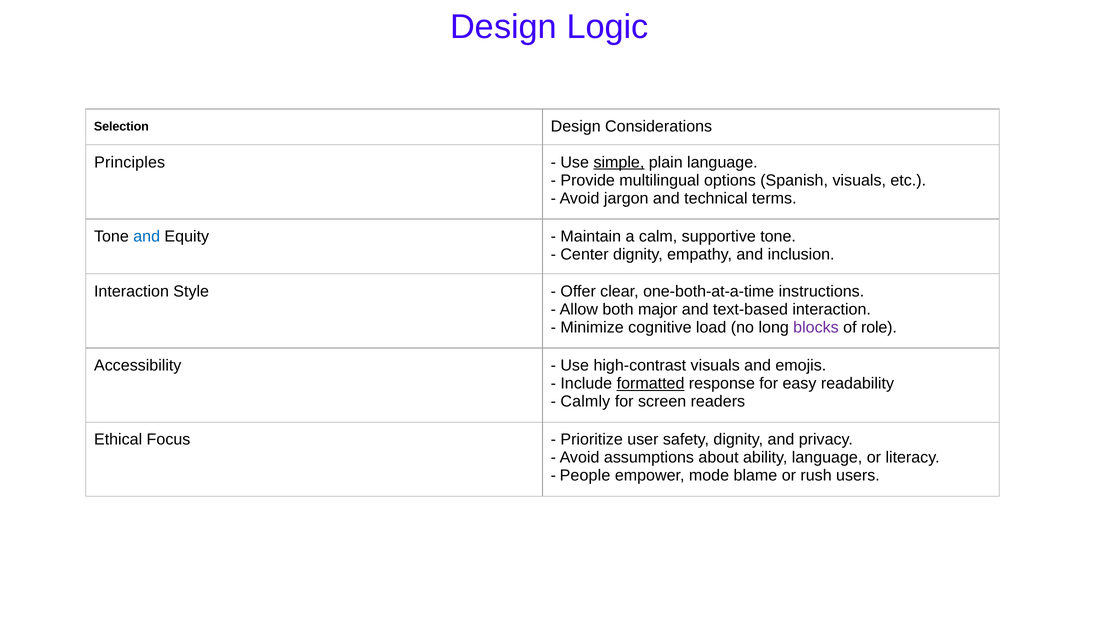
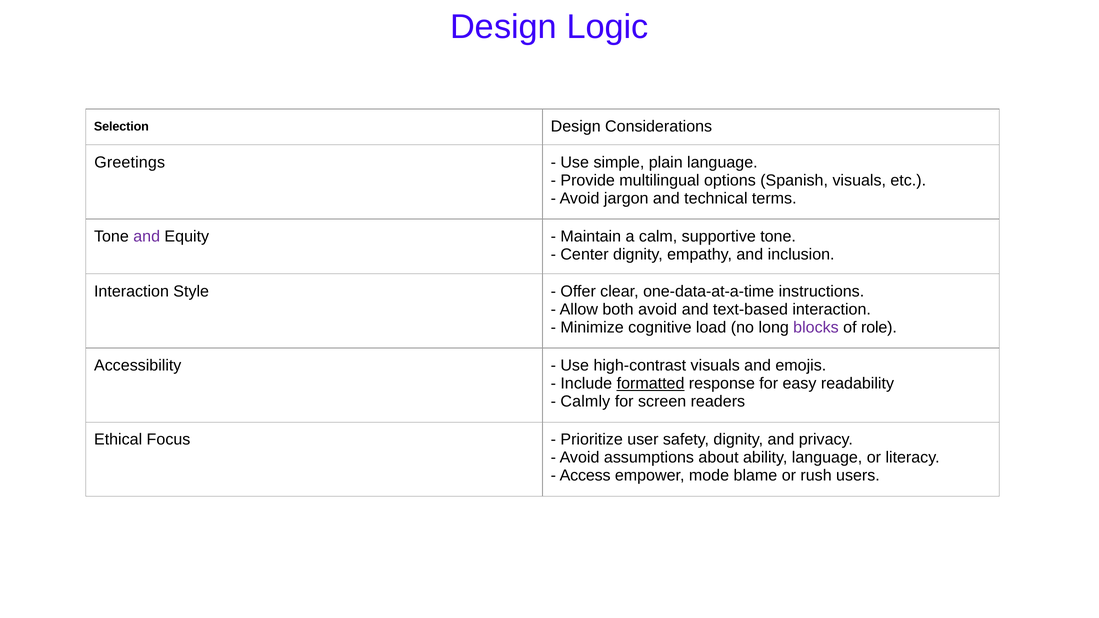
Principles: Principles -> Greetings (130, 162)
simple underline: present -> none (619, 162)
and colour: blue -> purple (147, 236)
one-both-at-a-time: one-both-at-a-time -> one-data-at-a-time (709, 291)
both major: major -> avoid (658, 309)
People: People -> Access (585, 476)
